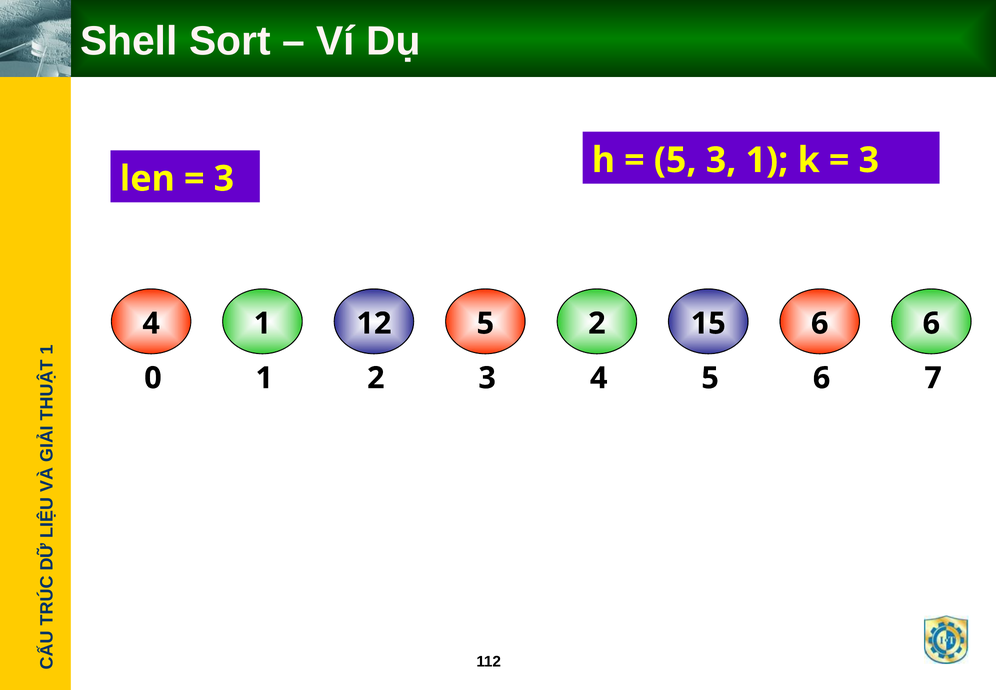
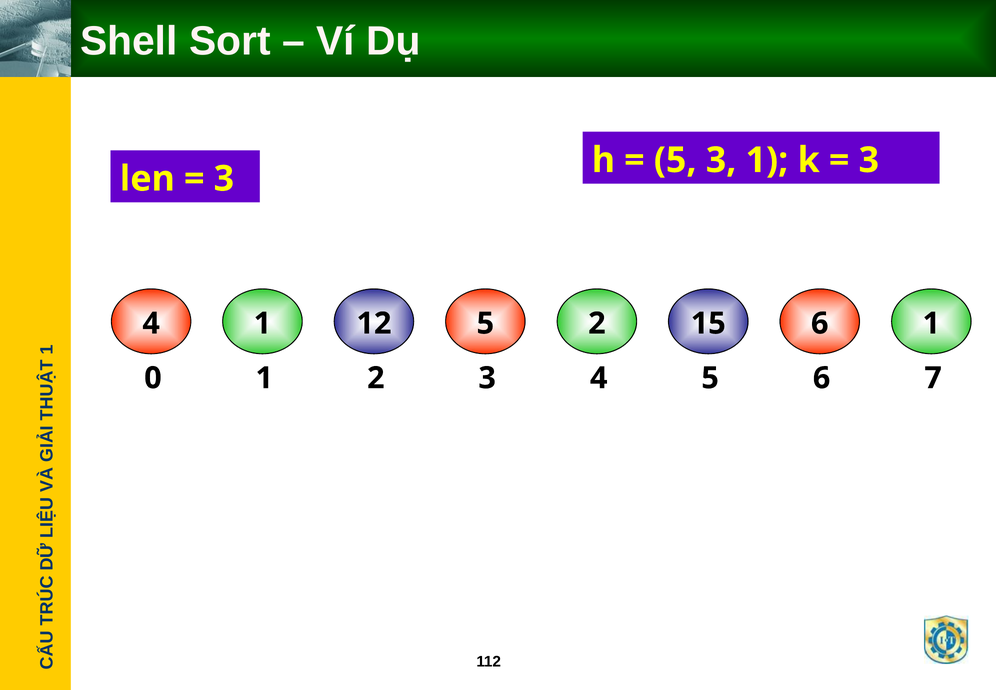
6 6: 6 -> 1 (931, 323)
